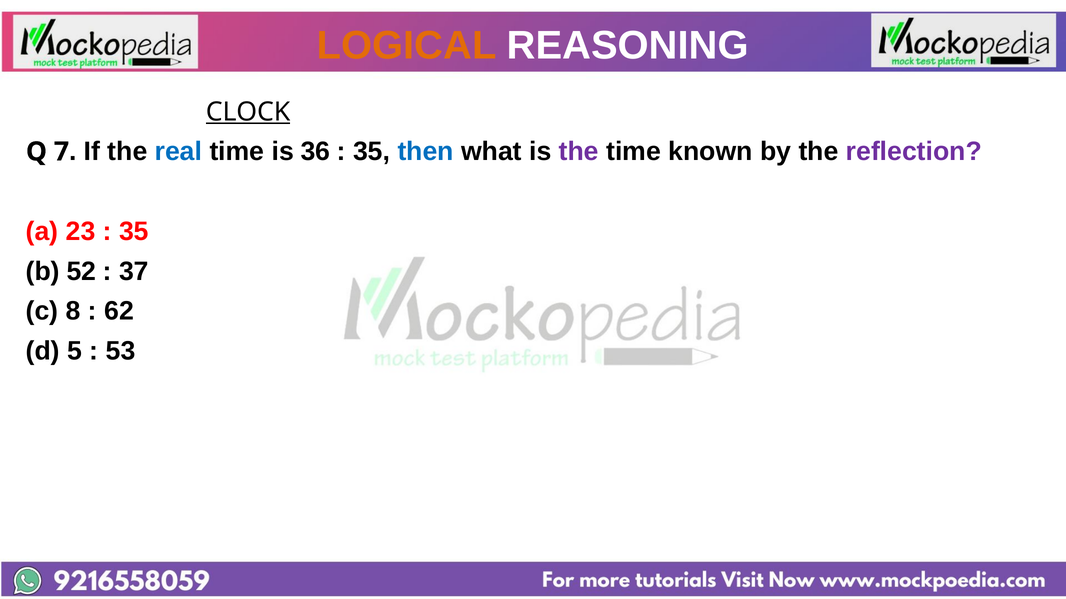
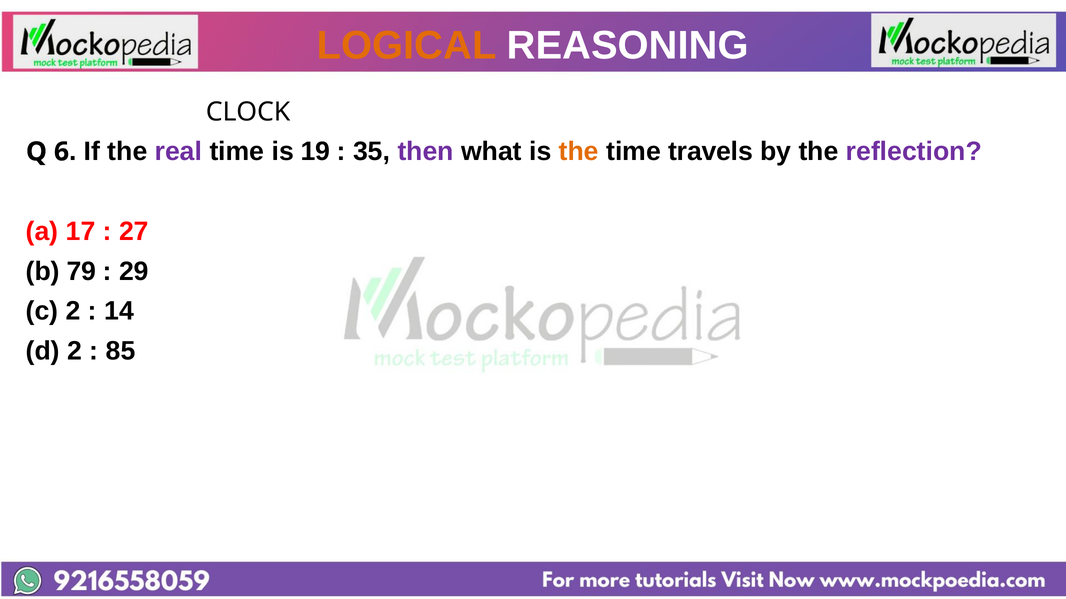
CLOCK underline: present -> none (248, 112)
7: 7 -> 6 (62, 152)
real colour: blue -> purple (178, 152)
36: 36 -> 19 (316, 152)
then colour: blue -> purple (426, 152)
the colour: purple -> orange (579, 152)
known: known -> travels (711, 152)
23: 23 -> 17 (81, 232)
35: 35 -> 27 (134, 232)
52: 52 -> 79 (81, 271)
37: 37 -> 29 (134, 271)
c 8: 8 -> 2 (73, 311)
62: 62 -> 14 (119, 311)
d 5: 5 -> 2 (75, 351)
53: 53 -> 85 (120, 351)
